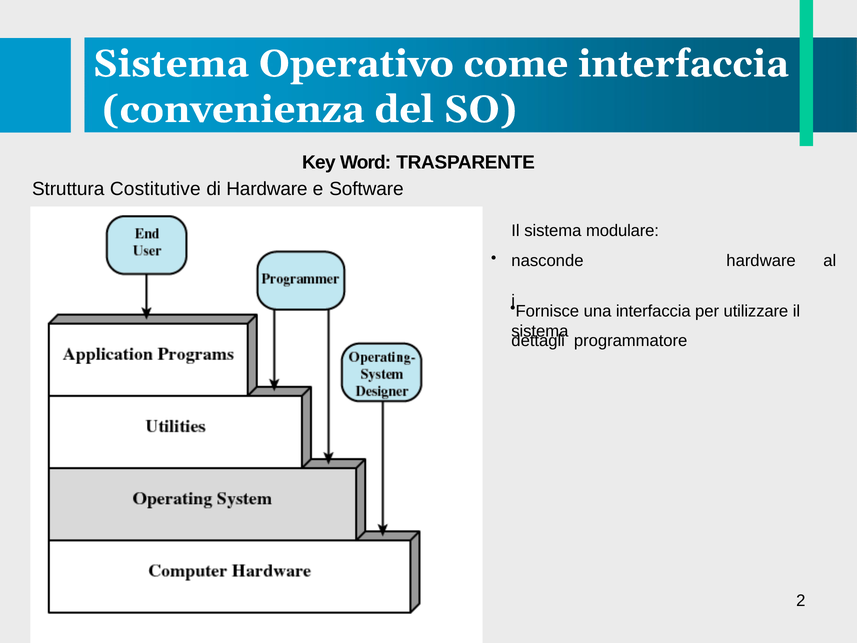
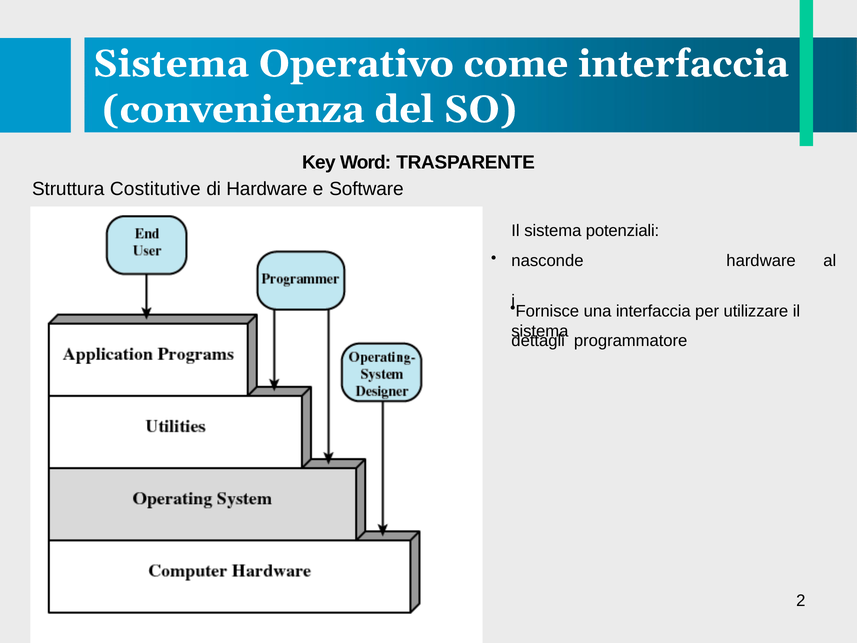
modulare: modulare -> potenziali (623, 231)
